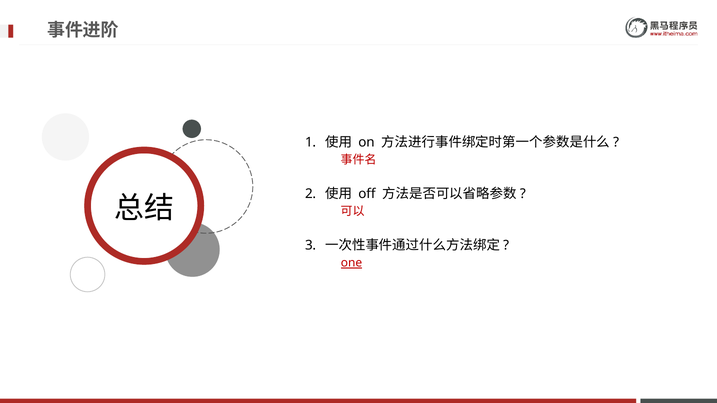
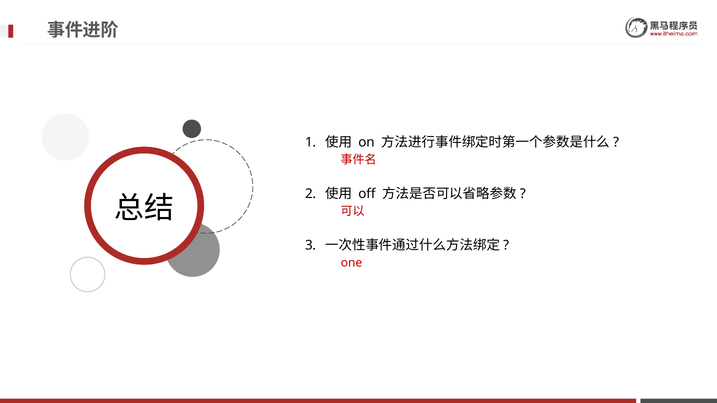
one underline: present -> none (351, 263)
